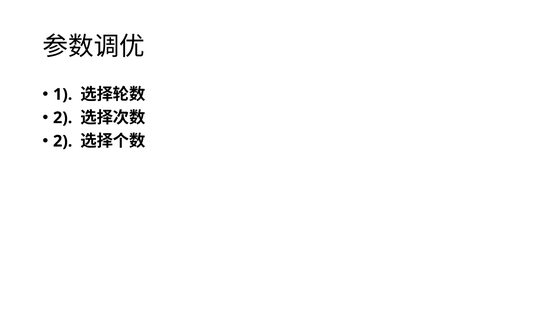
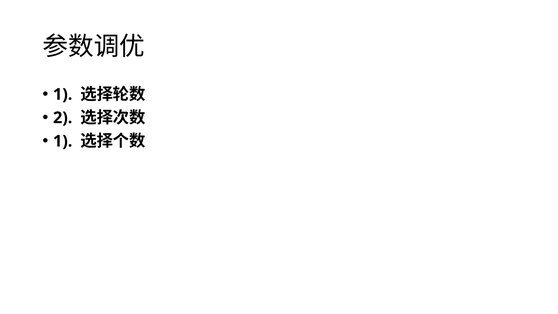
2: 2 -> 1 (63, 141)
